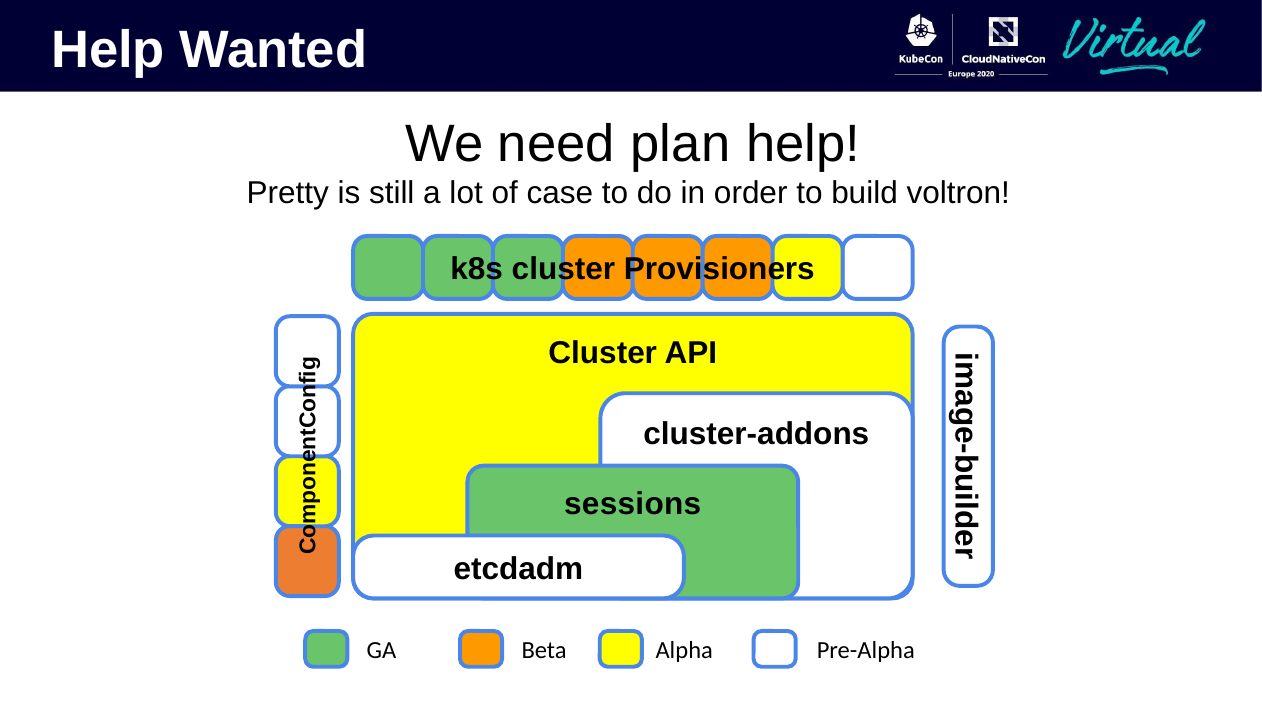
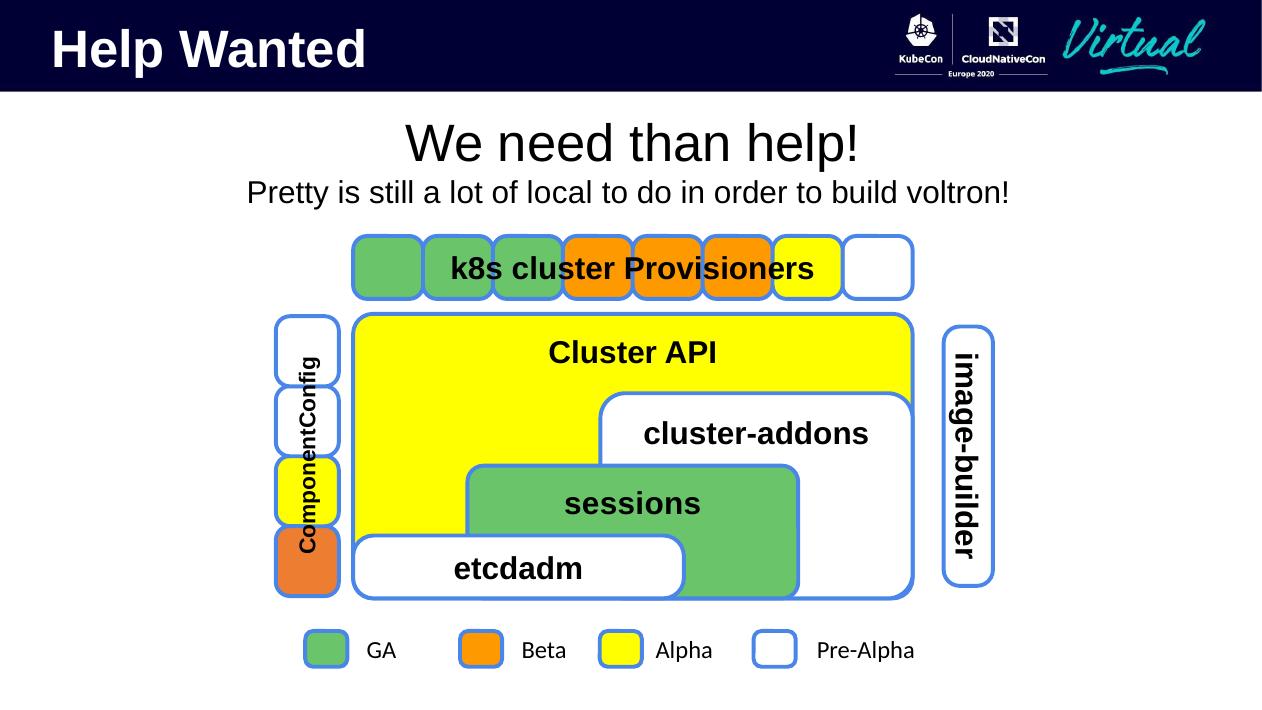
plan: plan -> than (681, 144)
case: case -> local (560, 193)
